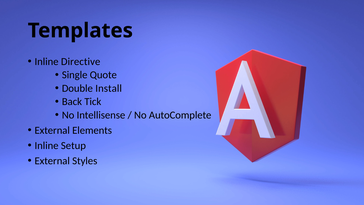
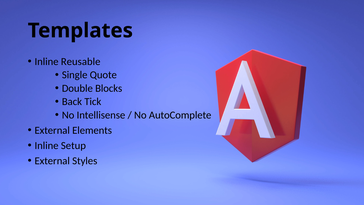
Directive: Directive -> Reusable (81, 62)
Install: Install -> Blocks (109, 88)
